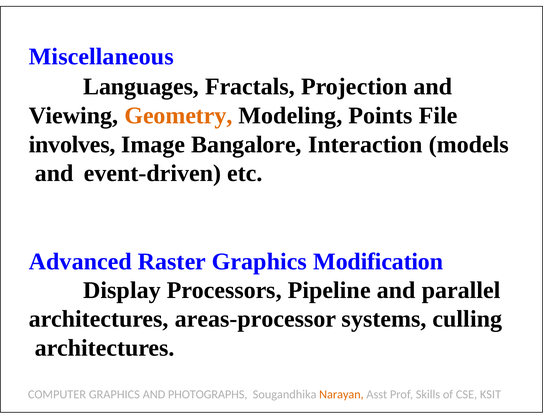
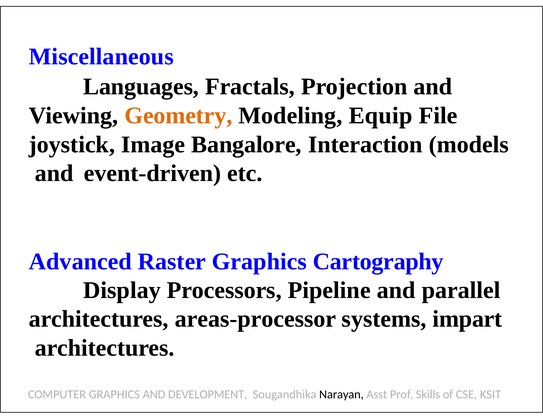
Points: Points -> Equip (381, 116)
involves: involves -> joystick (72, 145)
Modification: Modification -> Cartography (378, 262)
culling: culling -> impart (467, 319)
PHOTOGRAPHS: PHOTOGRAPHS -> DEVELOPMENT (208, 395)
Narayan colour: orange -> black (341, 395)
